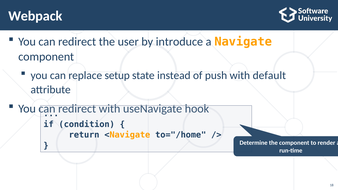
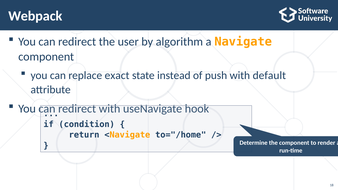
introduce: introduce -> algorithm (179, 42)
setup: setup -> exact (117, 76)
